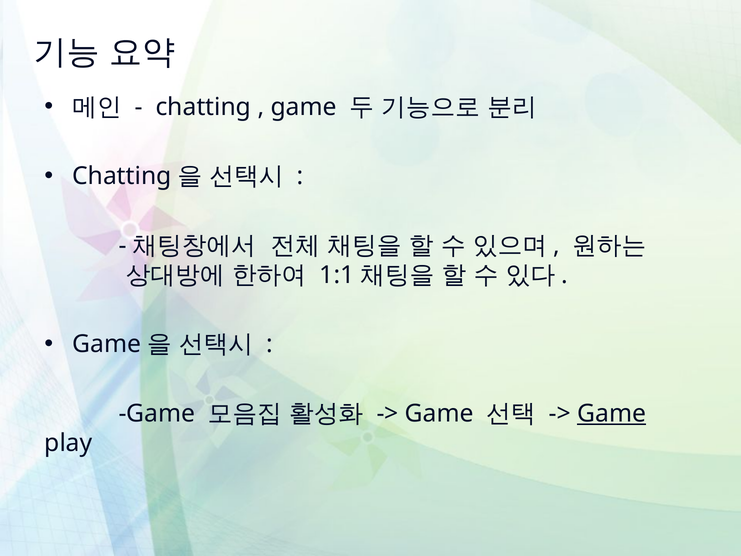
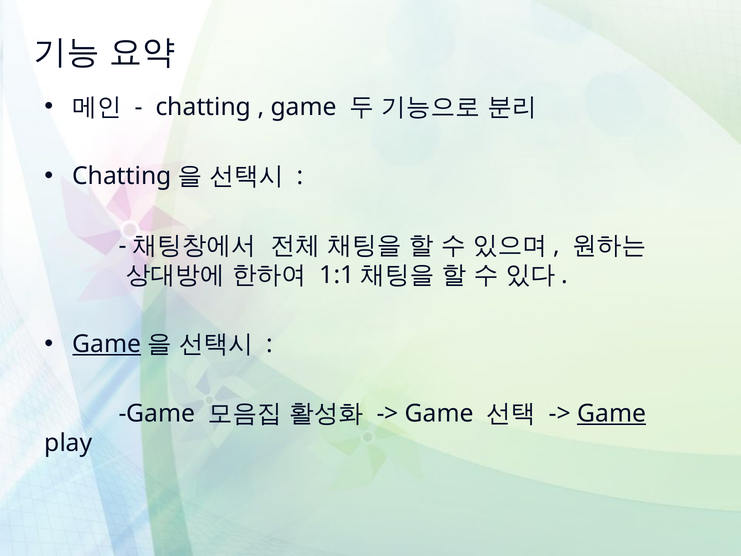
Game underline: none -> present (107, 344)
